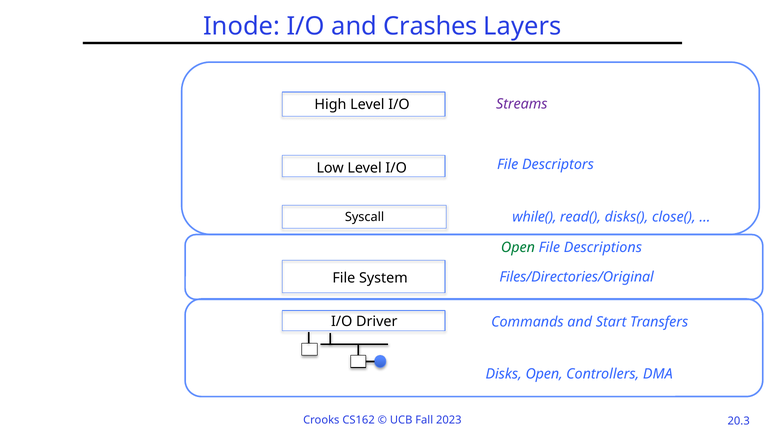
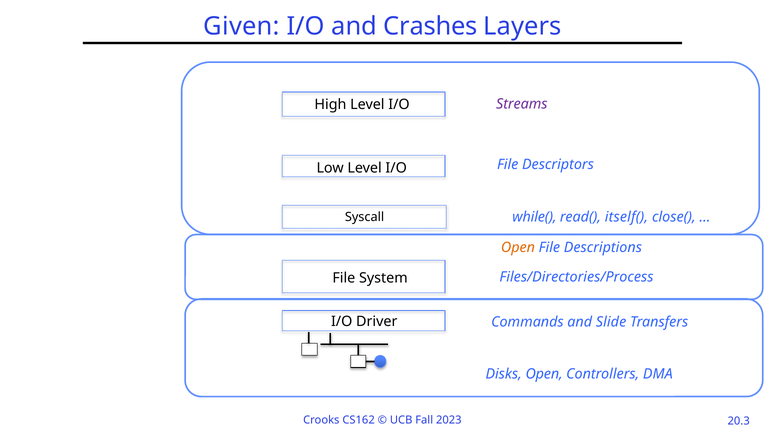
Inode: Inode -> Given (242, 26)
disks(: disks( -> itself( (626, 217)
Open colour: green -> orange (518, 248)
Files/Directories/Original: Files/Directories/Original -> Files/Directories/Process (576, 277)
Start: Start -> Slide (611, 322)
